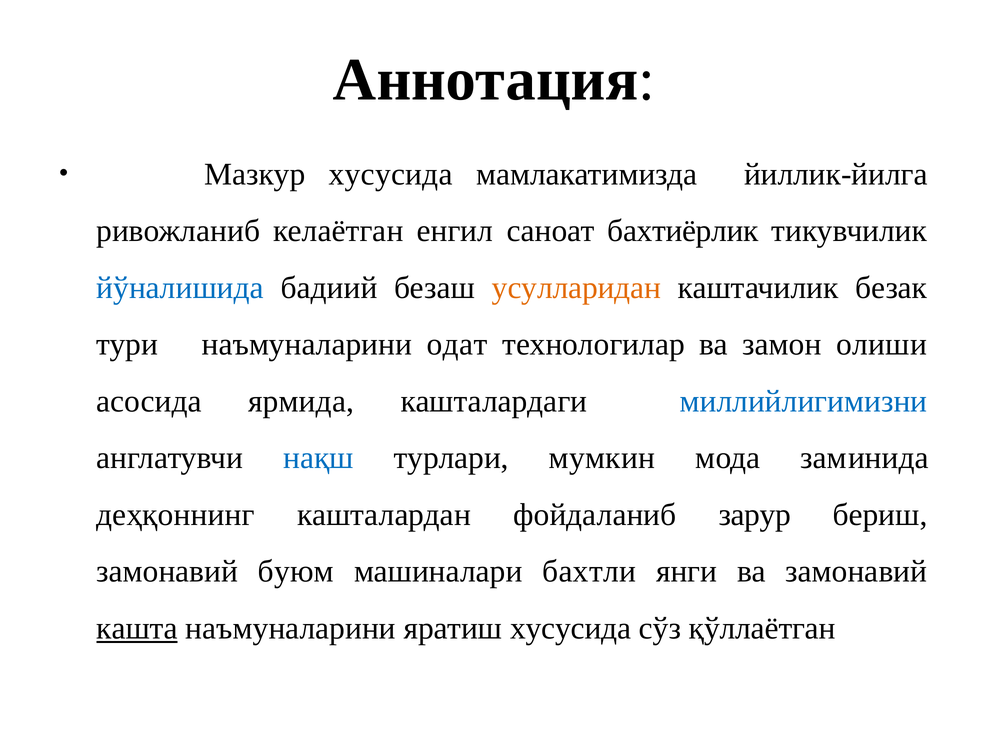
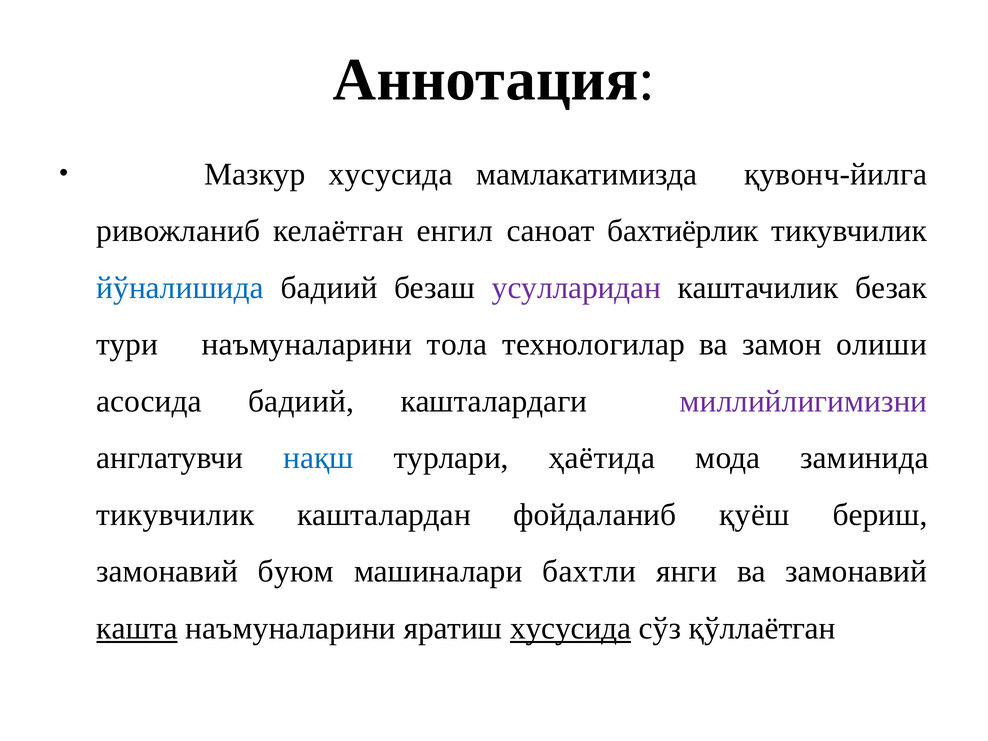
йиллик-йилга: йиллик-йилга -> қувонч-йилга (836, 174)
усулларидан colour: orange -> purple (577, 288)
одат: одат -> тола (457, 345)
асосида ярмида: ярмида -> бадиий (301, 401)
миллийлигимизни colour: blue -> purple (803, 401)
мумкин: мумкин -> ҳаётида (602, 458)
деҳқоннинг: деҳқоннинг -> тикувчилик (175, 515)
зарур: зарур -> қуёш (754, 515)
хусусида underline: none -> present (571, 628)
